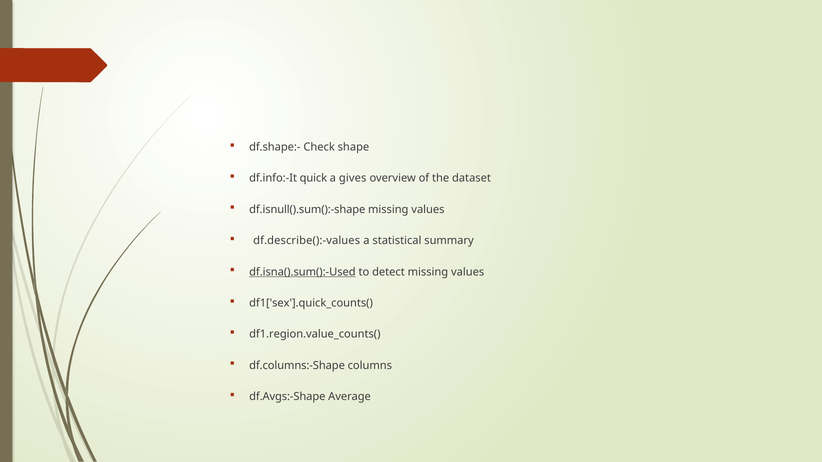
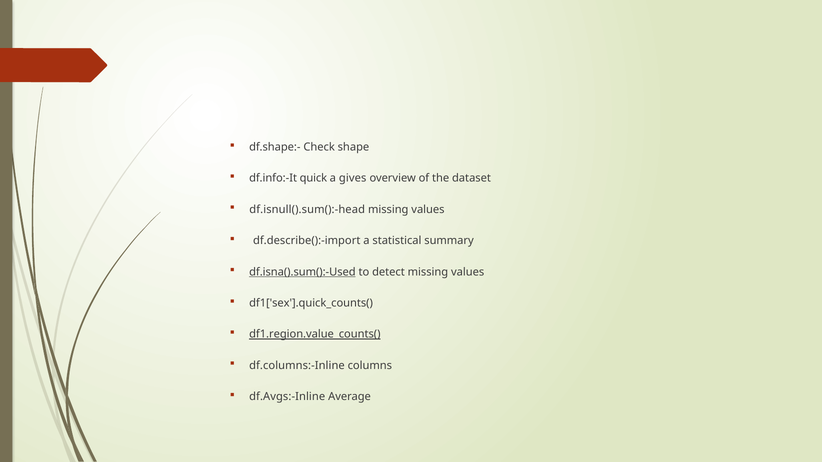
df.isnull().sum():-shape: df.isnull().sum():-shape -> df.isnull().sum():-head (307, 210)
df.describe():-values: df.describe():-values -> df.describe():-import (307, 241)
df1.region.value_counts( underline: none -> present (315, 334)
df.columns:-Shape: df.columns:-Shape -> df.columns:-Inline (297, 366)
df.Avgs:-Shape: df.Avgs:-Shape -> df.Avgs:-Inline (287, 397)
